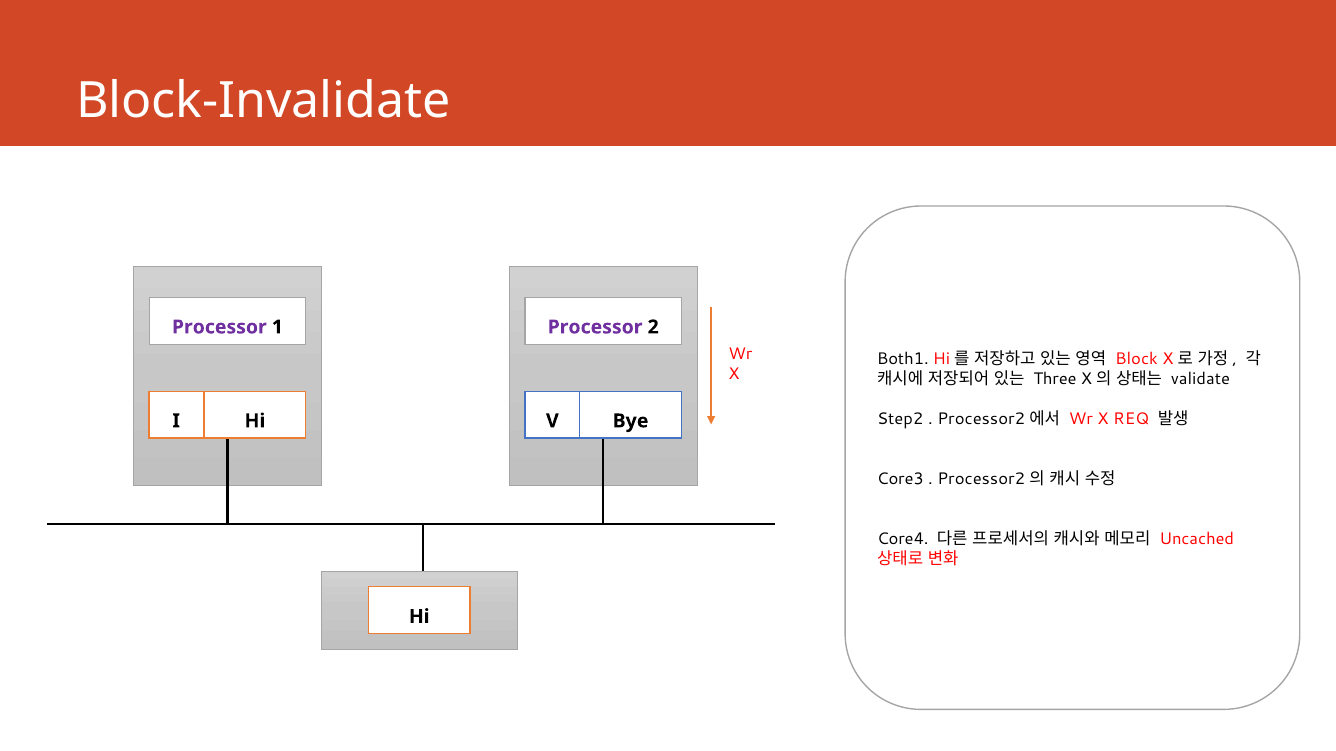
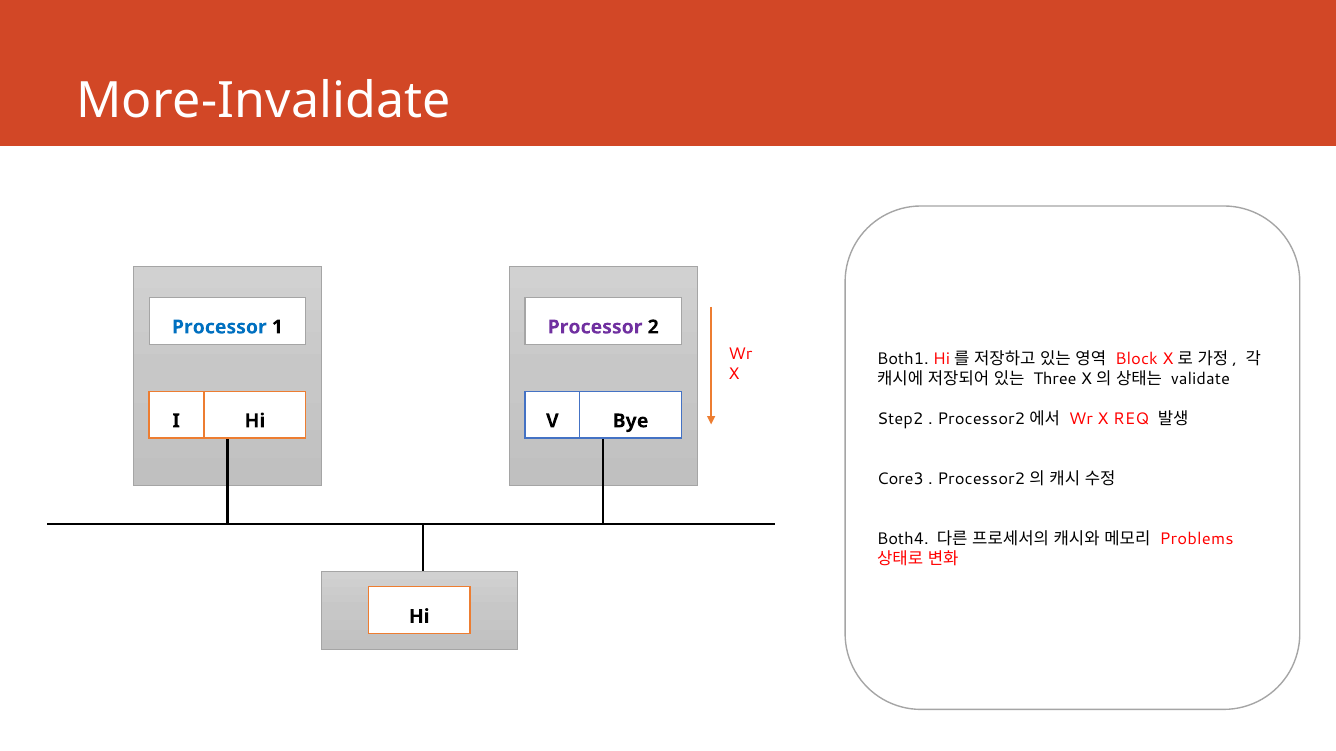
Block-Invalidate: Block-Invalidate -> More-Invalidate (263, 101)
Processor colour: purple -> blue (219, 327)
Core4: Core4 -> Both4 (903, 539)
Uncached: Uncached -> Problems (1197, 539)
